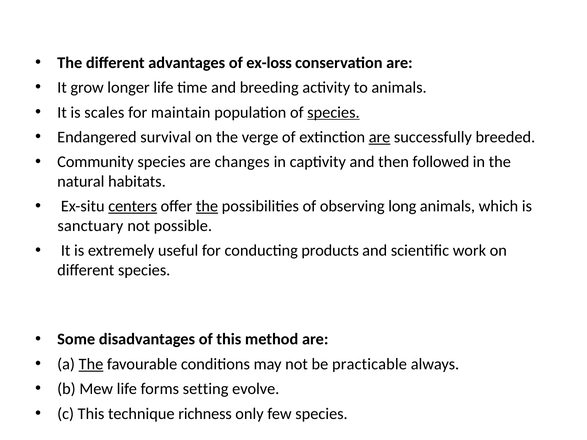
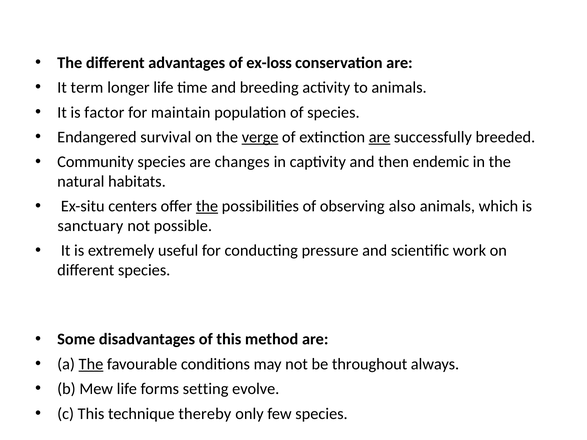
grow: grow -> term (87, 88)
scales: scales -> factor (104, 112)
species underline: present -> none (333, 112)
verge underline: none -> present (260, 137)
followed: followed -> endemic (441, 162)
centers underline: present -> none (133, 206)
long: long -> also (402, 206)
products: products -> pressure (330, 251)
practicable: practicable -> throughout (370, 364)
richness: richness -> thereby (205, 414)
